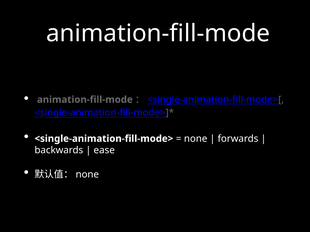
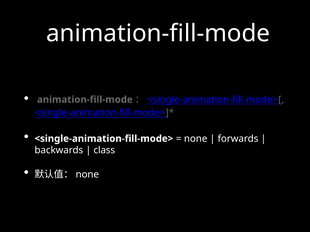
ease: ease -> class (104, 151)
